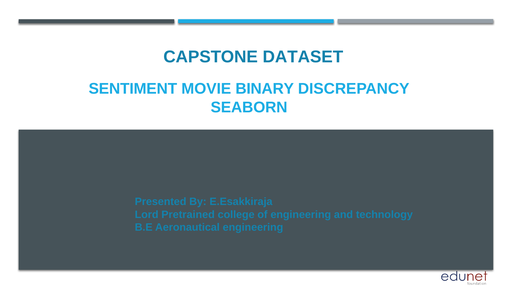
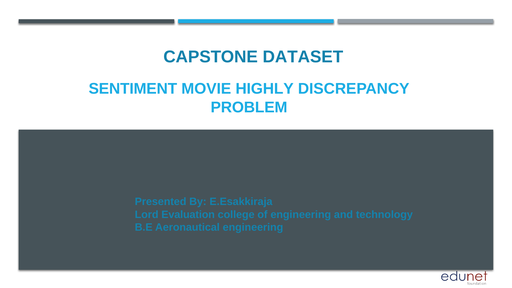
BINARY: BINARY -> HIGHLY (265, 89)
SEABORN: SEABORN -> PROBLEM (249, 107)
Pretrained: Pretrained -> Evaluation (188, 214)
